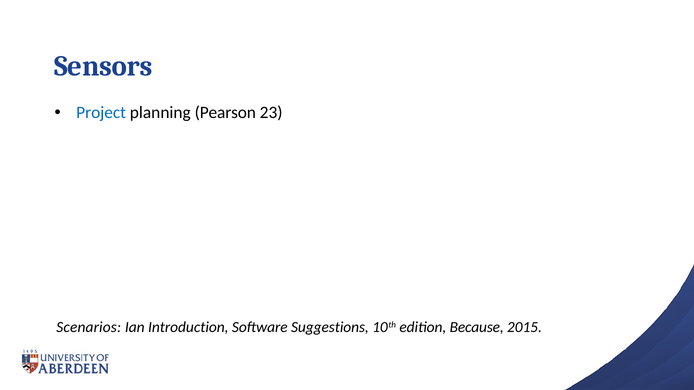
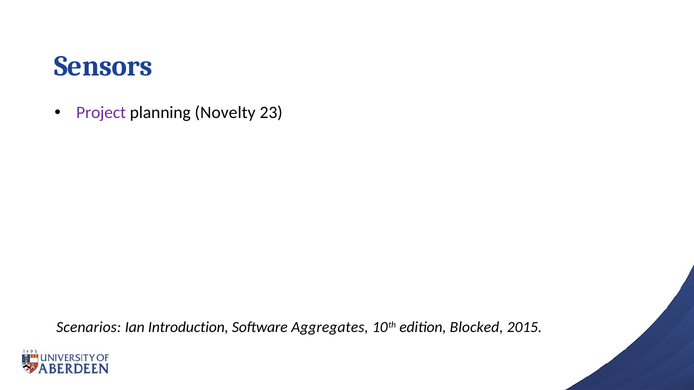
Project colour: blue -> purple (101, 113)
Pearson: Pearson -> Novelty (225, 113)
Suggestions: Suggestions -> Aggregates (330, 328)
Because: Because -> Blocked (477, 328)
